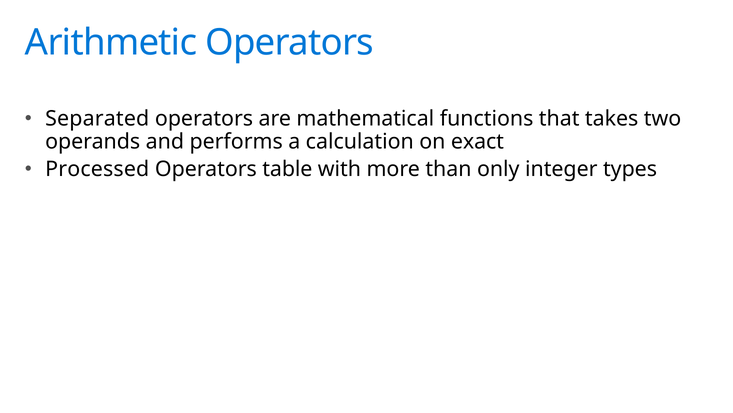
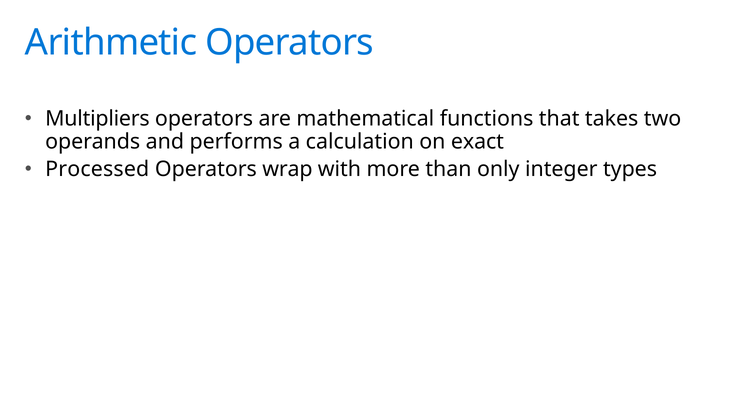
Separated: Separated -> Multipliers (97, 118)
table: table -> wrap (287, 169)
